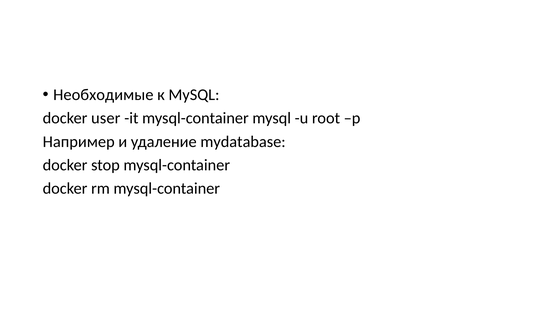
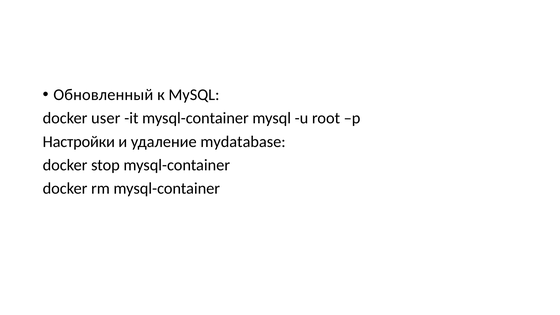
Необходимые: Необходимые -> Обновленный (103, 95)
Например: Например -> Настройки (79, 142)
